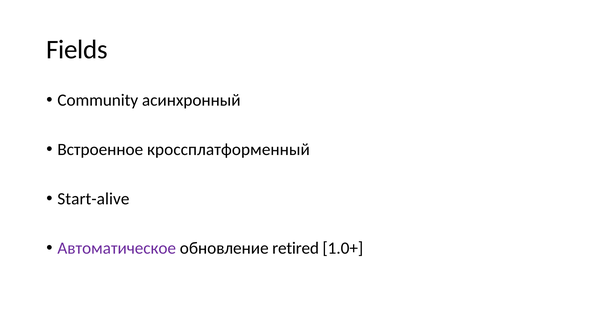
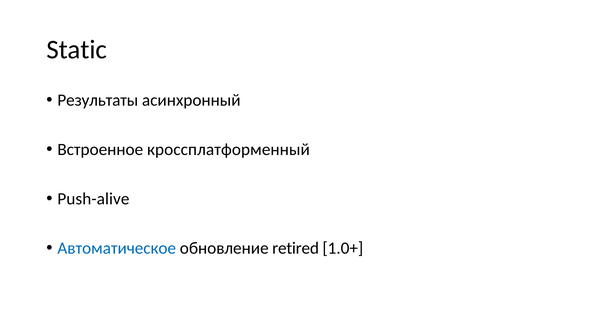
Fields: Fields -> Static (77, 50)
Community: Community -> Результаты (98, 100)
Start-alive: Start-alive -> Push-alive (93, 199)
Автоматическое colour: purple -> blue (117, 248)
